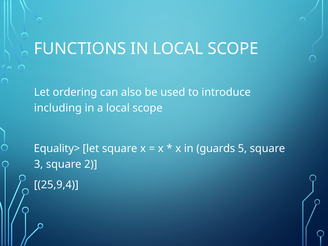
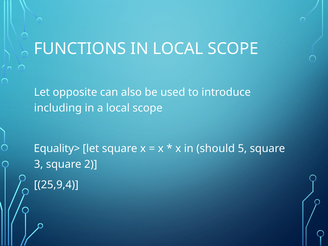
ordering: ordering -> opposite (75, 92)
guards: guards -> should (216, 149)
